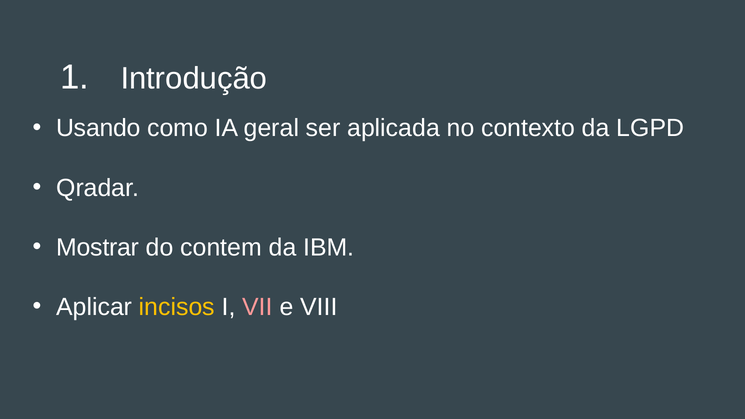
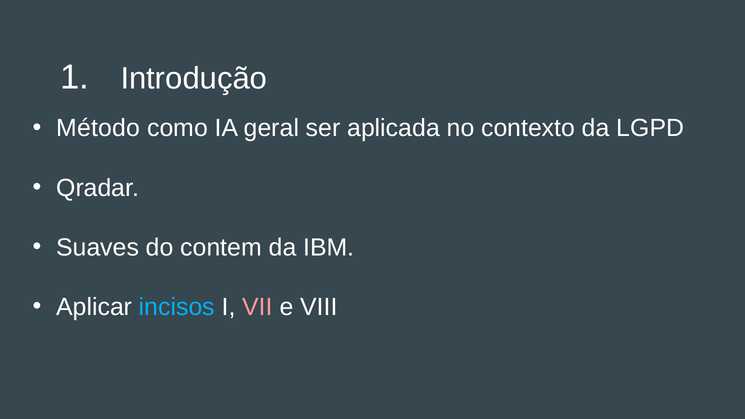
Usando: Usando -> Método (98, 128)
Mostrar: Mostrar -> Suaves (98, 247)
incisos colour: yellow -> light blue (177, 307)
